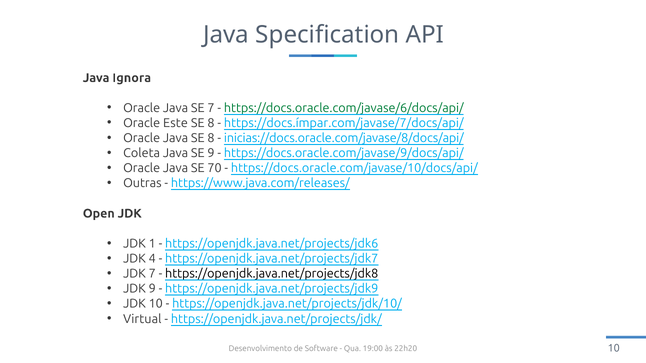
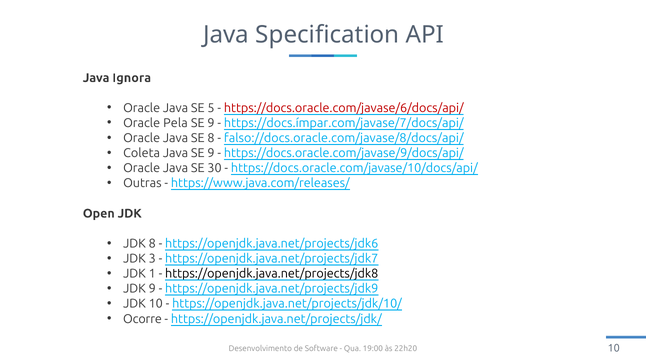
SE 7: 7 -> 5 (211, 108)
https://docs.oracle.com/javase/6/docs/api/ colour: green -> red (344, 108)
Este: Este -> Pela (175, 123)
8: 8 -> 9 (211, 123)
inicias://docs.oracle.com/javase/8/docs/api/: inicias://docs.oracle.com/javase/8/docs/api/ -> falso://docs.oracle.com/javase/8/docs/api/ (344, 138)
70: 70 -> 30 (215, 168)
JDK 1: 1 -> 8 (152, 244)
4: 4 -> 3 (152, 259)
JDK 7: 7 -> 1 (152, 274)
Virtual: Virtual -> Ocorre (142, 319)
